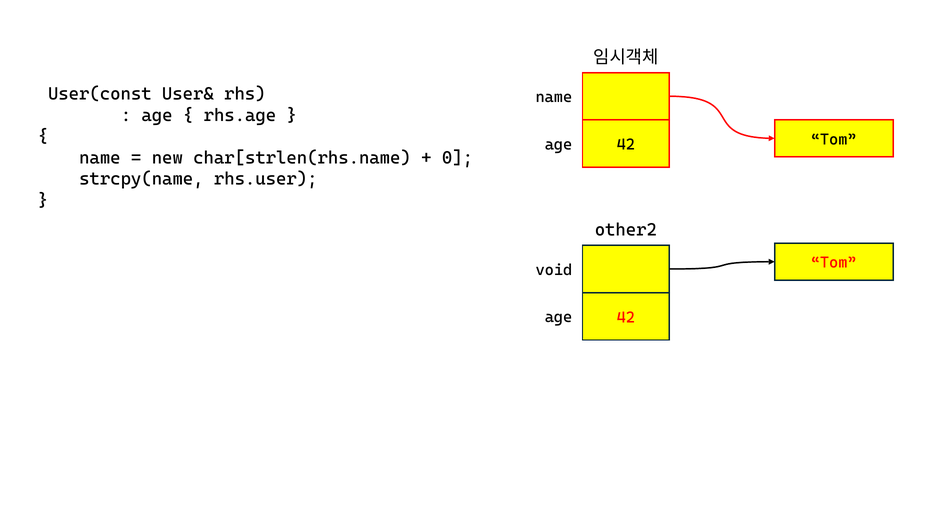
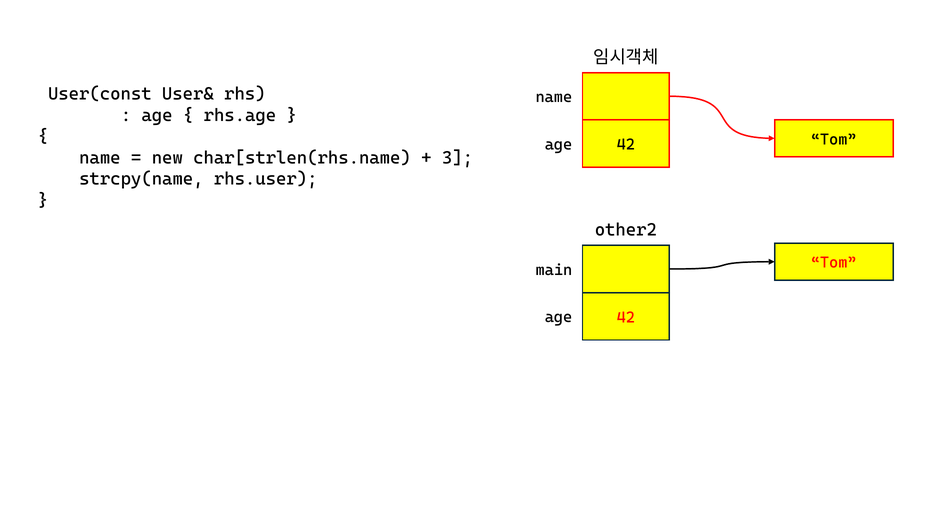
0: 0 -> 3 (457, 158)
void: void -> main (554, 270)
